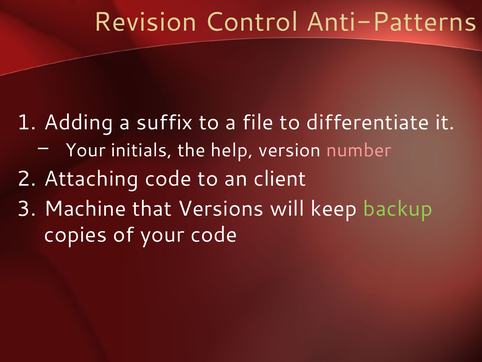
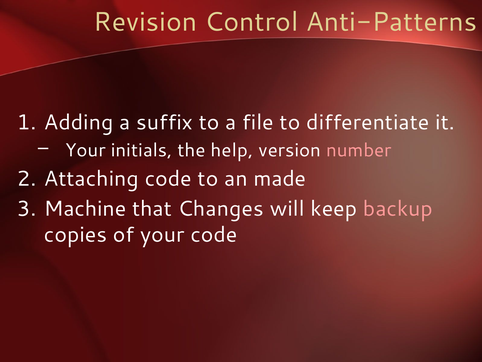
client: client -> made (280, 179)
Versions: Versions -> Changes (221, 209)
backup colour: light green -> pink (398, 209)
